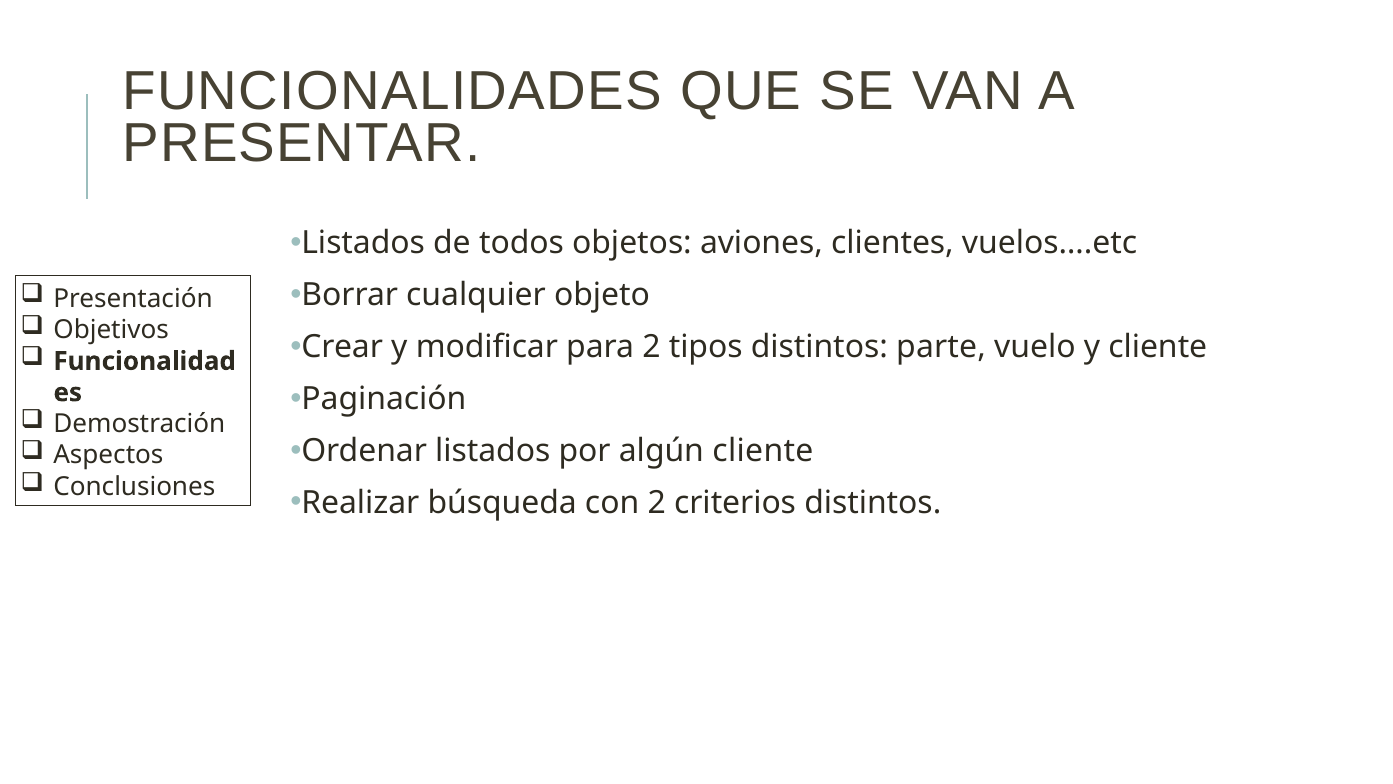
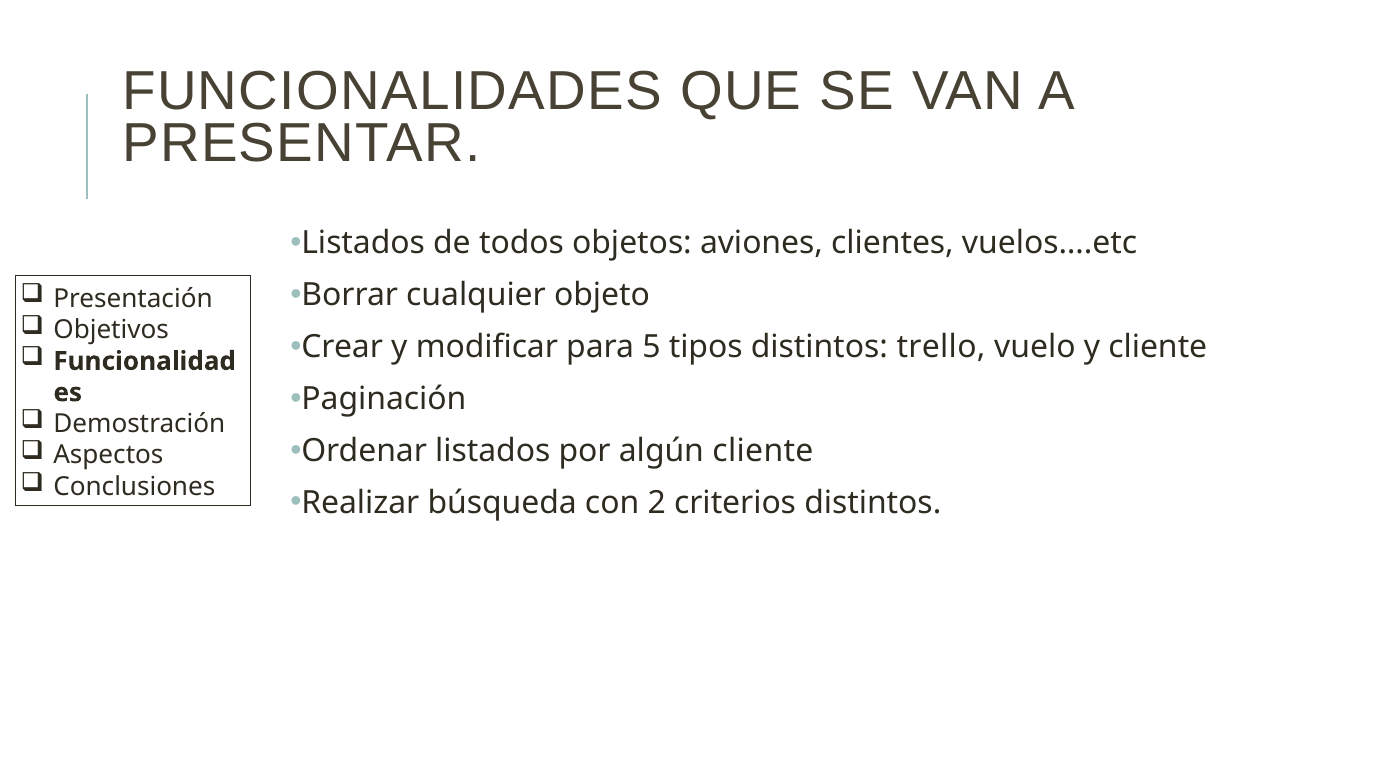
para 2: 2 -> 5 (652, 347)
parte: parte -> trello (941, 347)
